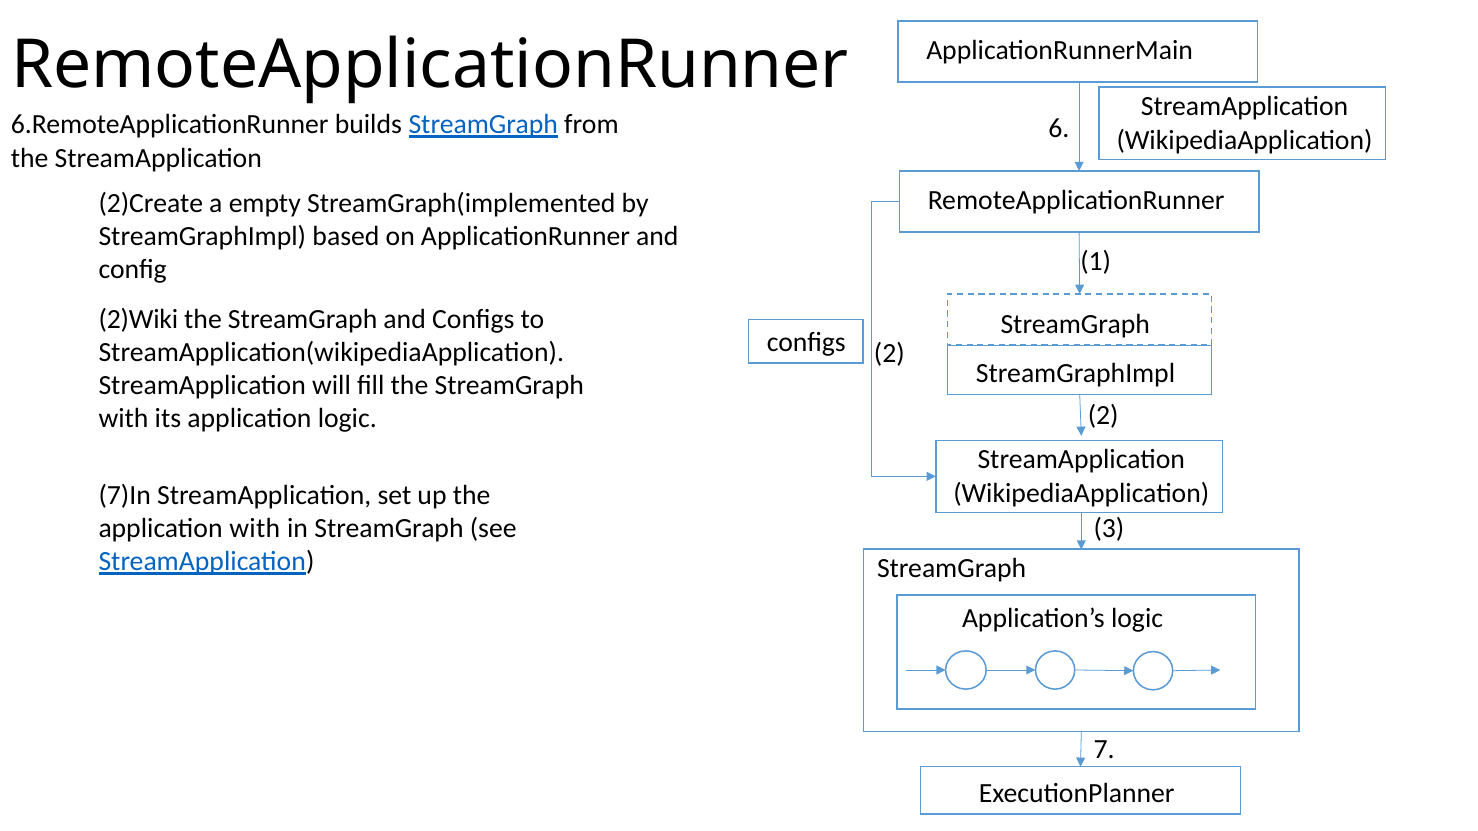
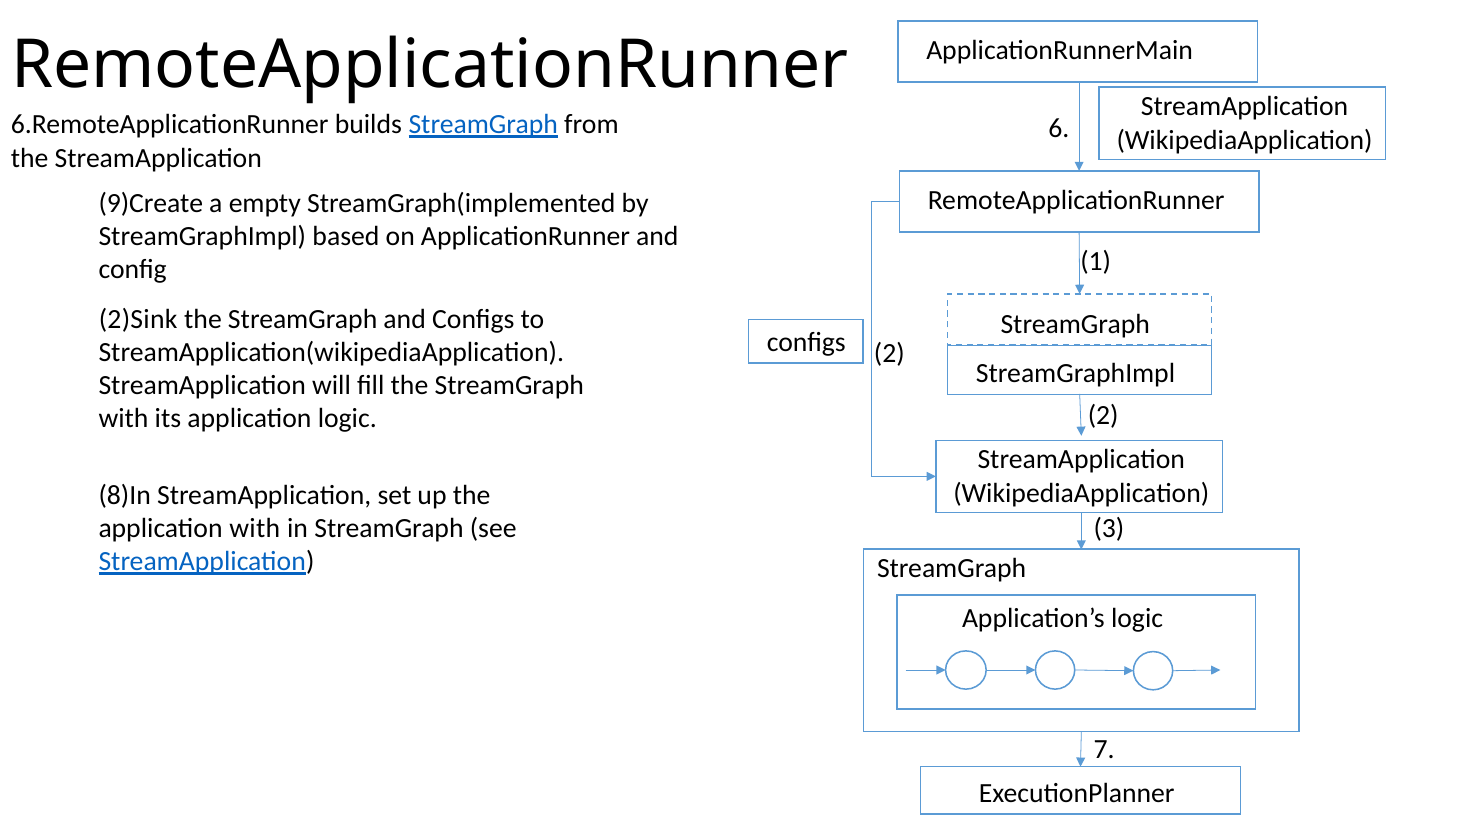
2)Create: 2)Create -> 9)Create (151, 203)
2)Wiki: 2)Wiki -> 2)Sink (138, 319)
7)In: 7)In -> 8)In (125, 495)
